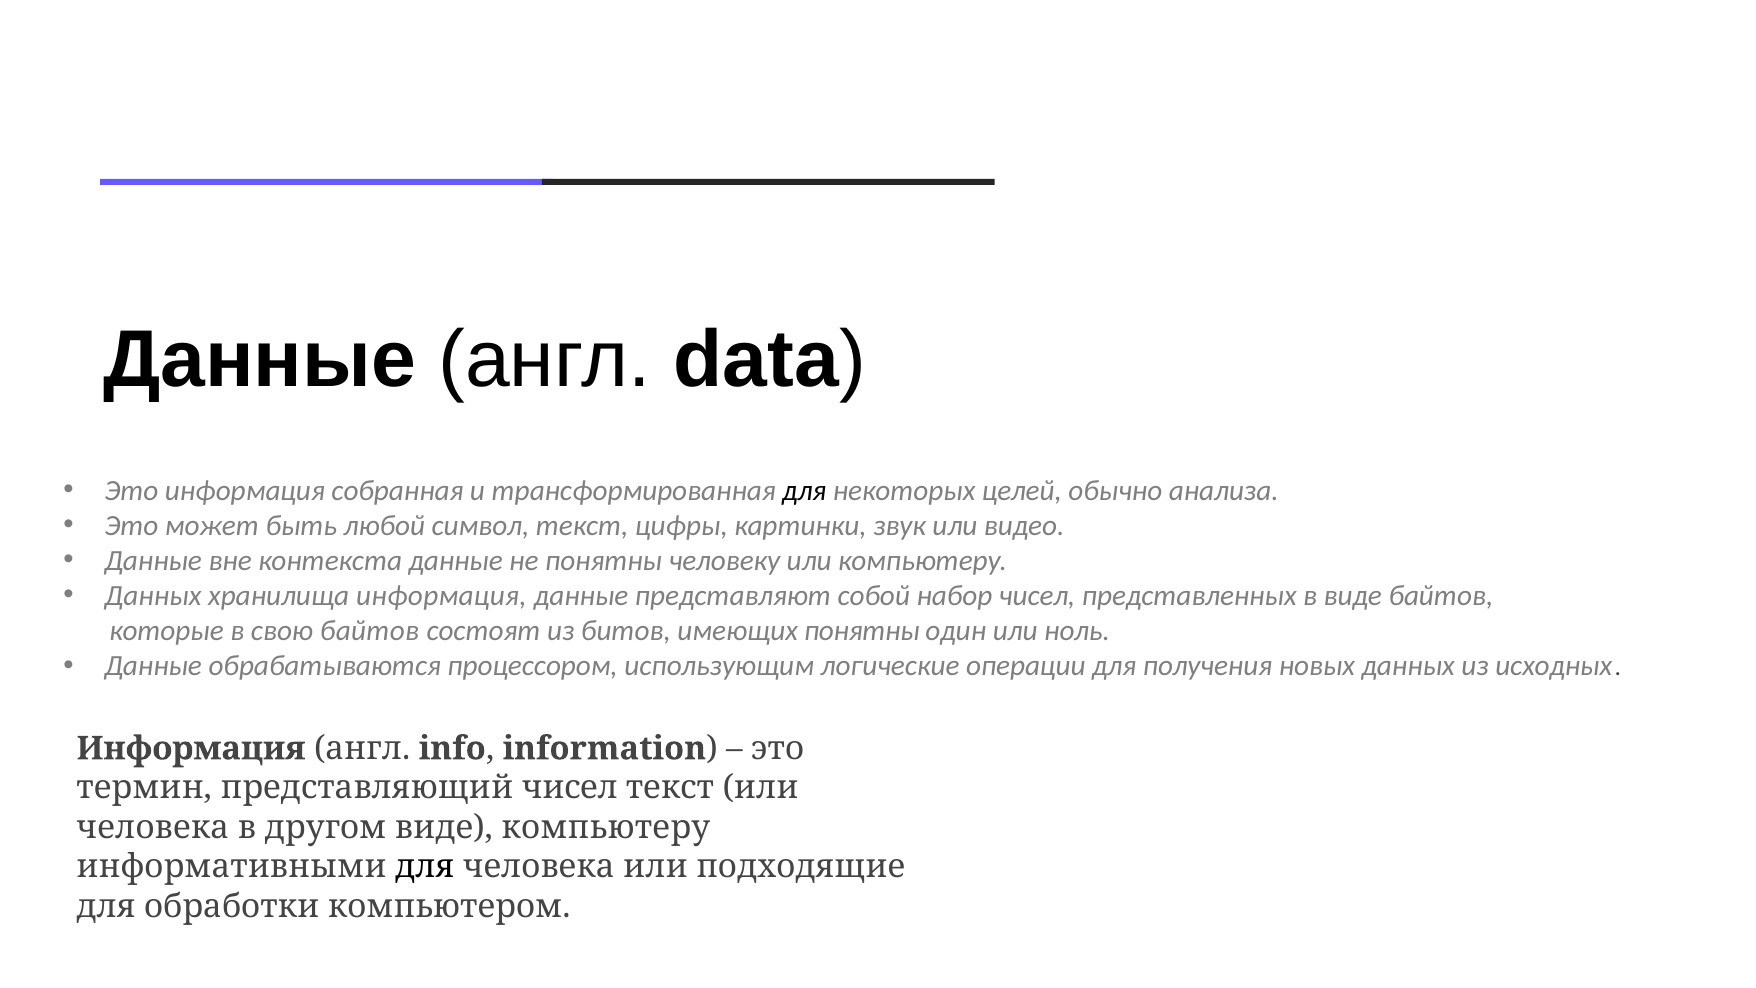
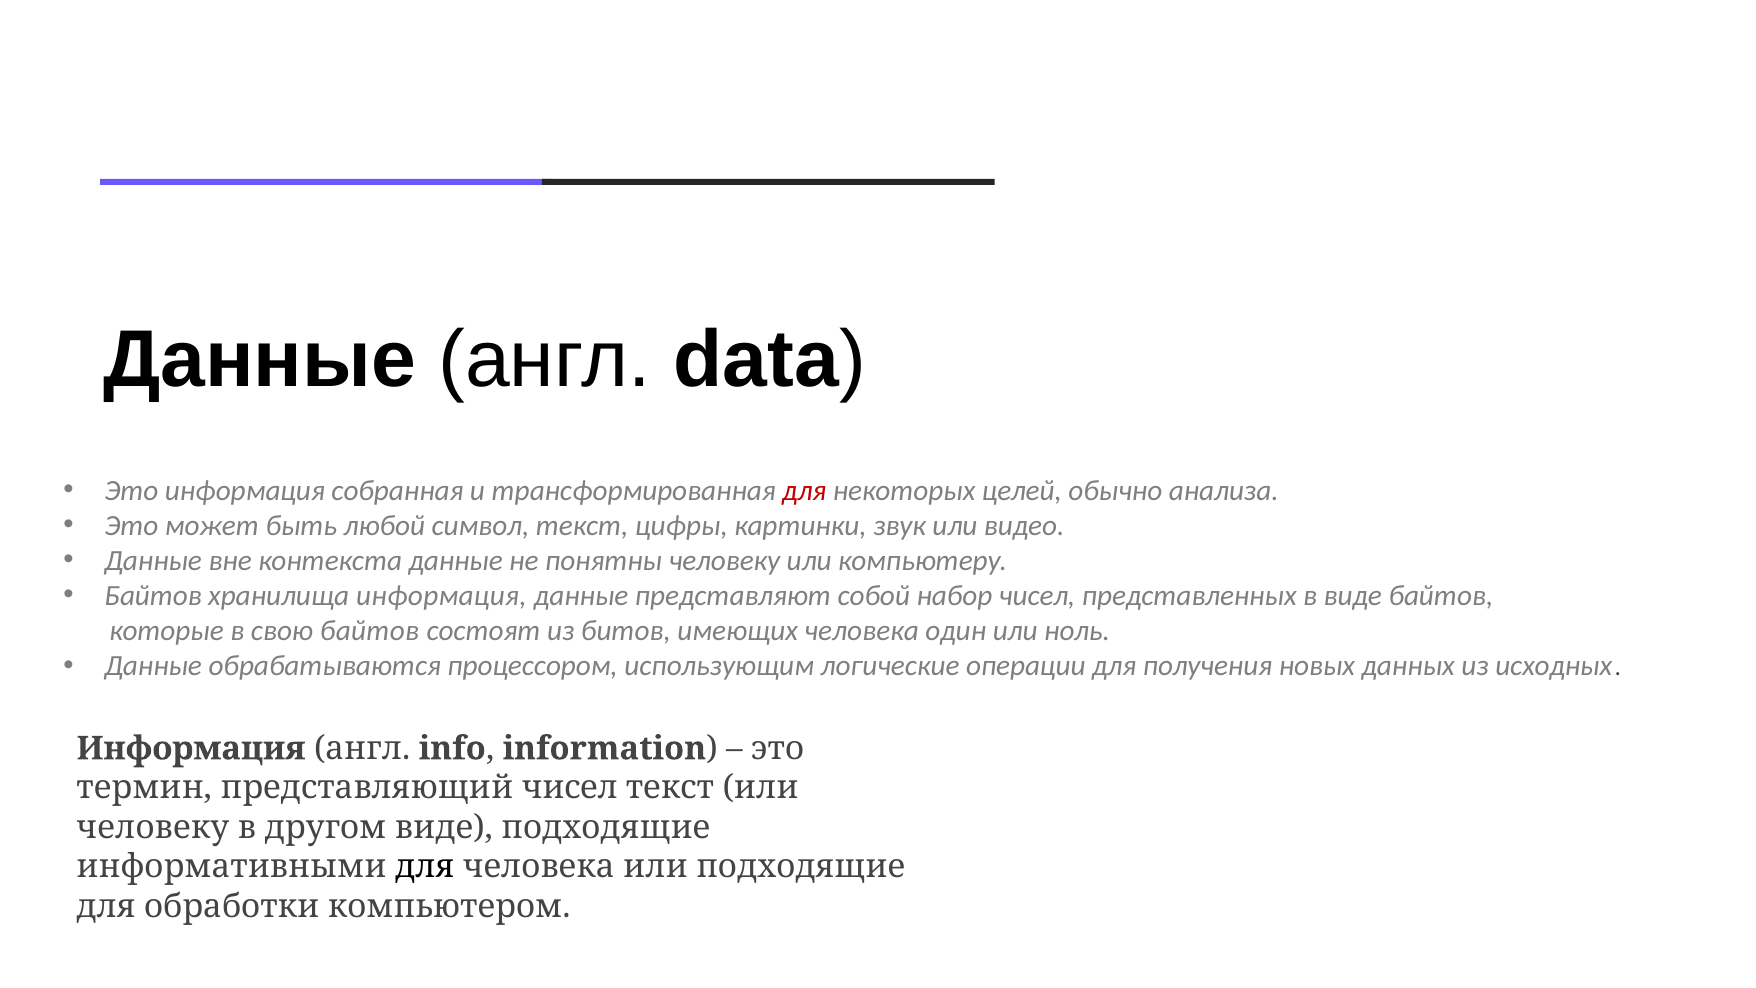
для colour: black -> red (804, 491)
Данных: Данных -> Байтов (153, 596)
имеющих понятны: понятны -> человека (862, 631)
человека: человека -> человеку (153, 827)
виде компьютеру: компьютеру -> подходящие (606, 827)
